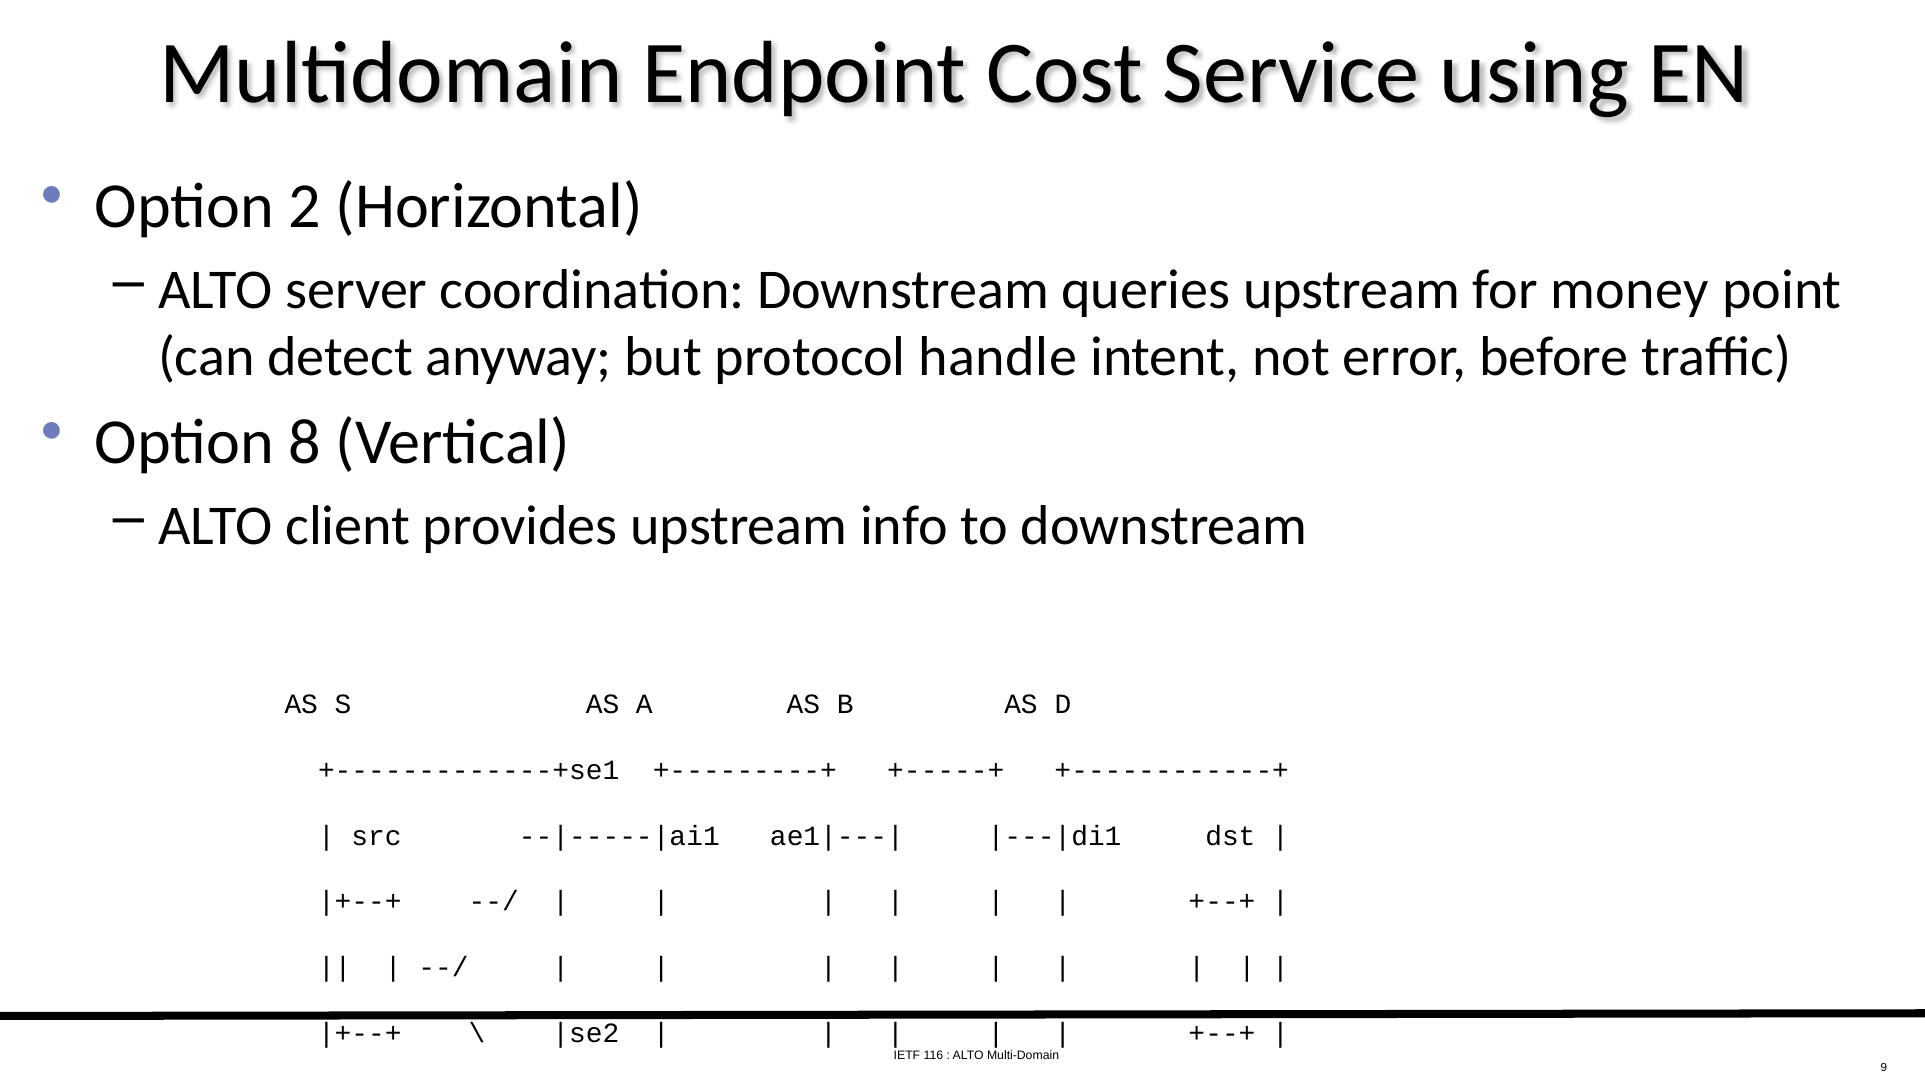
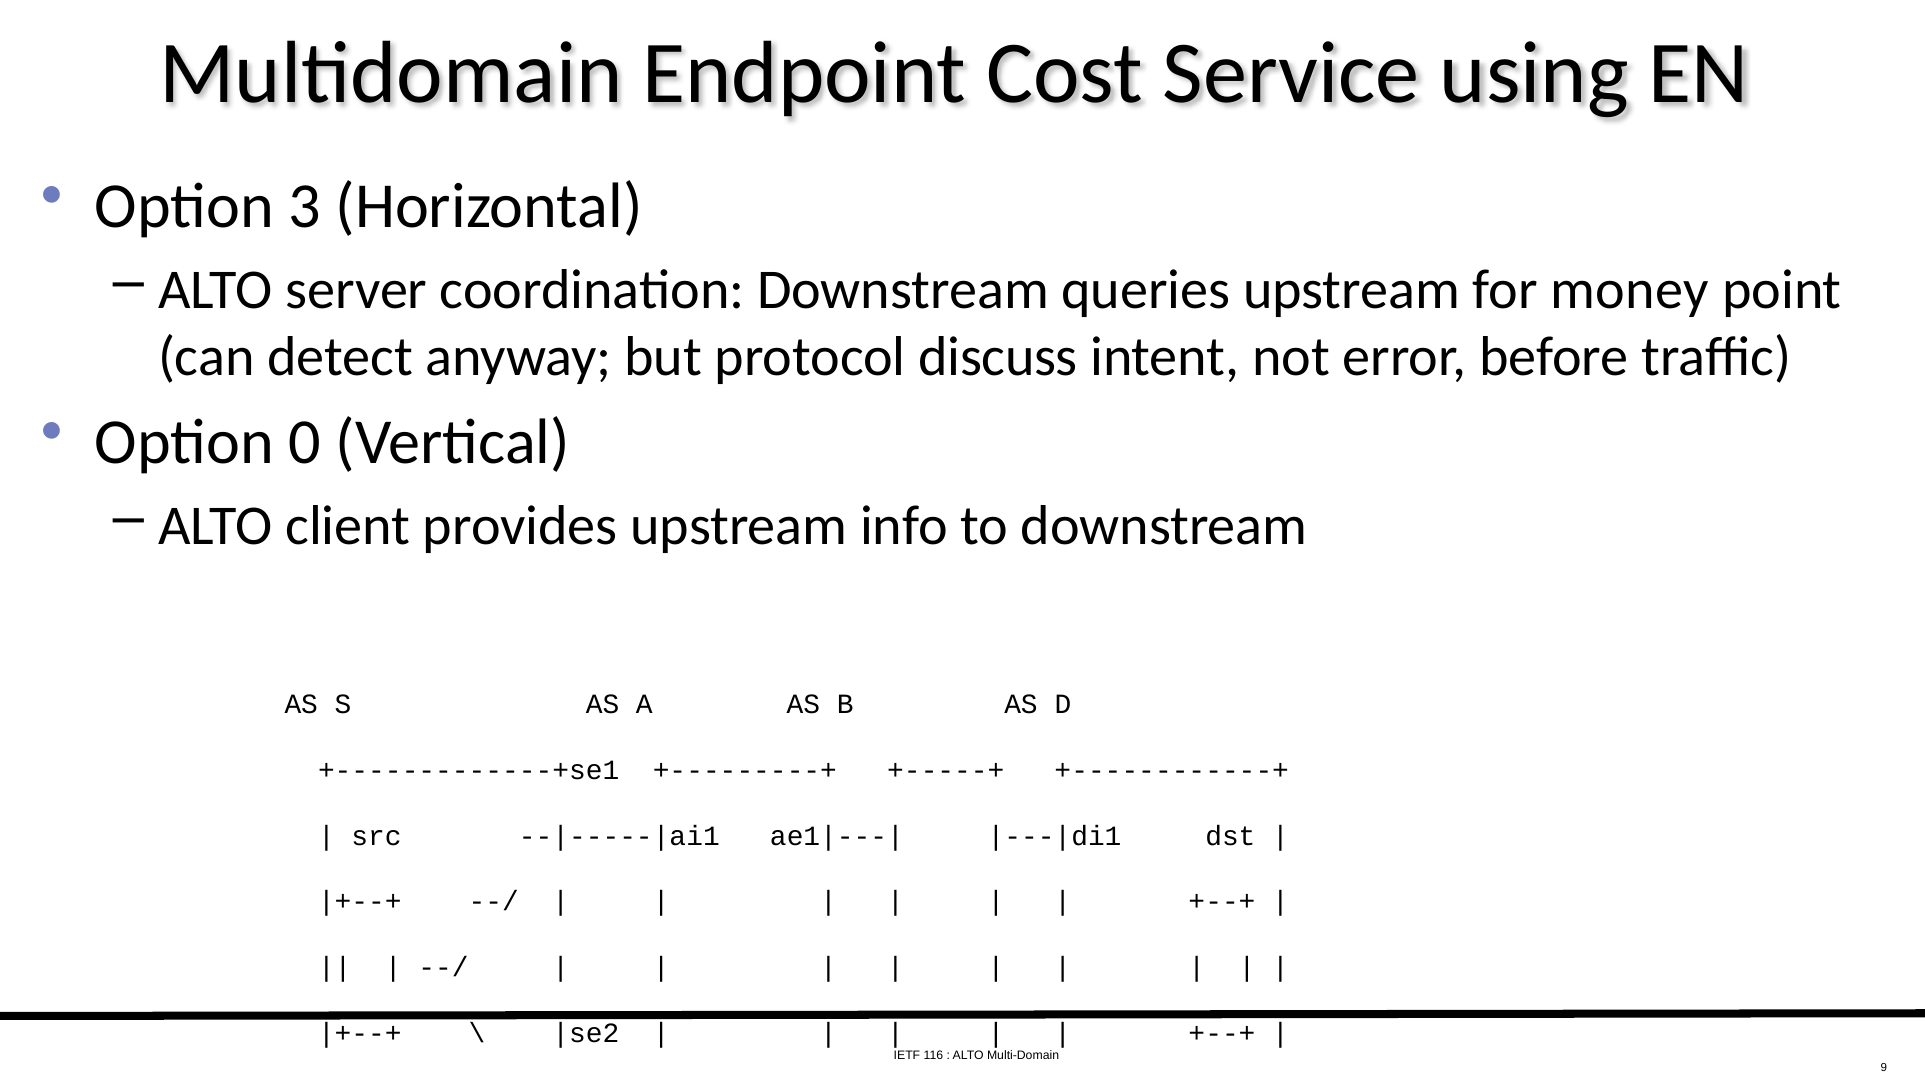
2: 2 -> 3 (305, 207)
handle: handle -> discuss (998, 357)
8: 8 -> 0 (305, 443)
